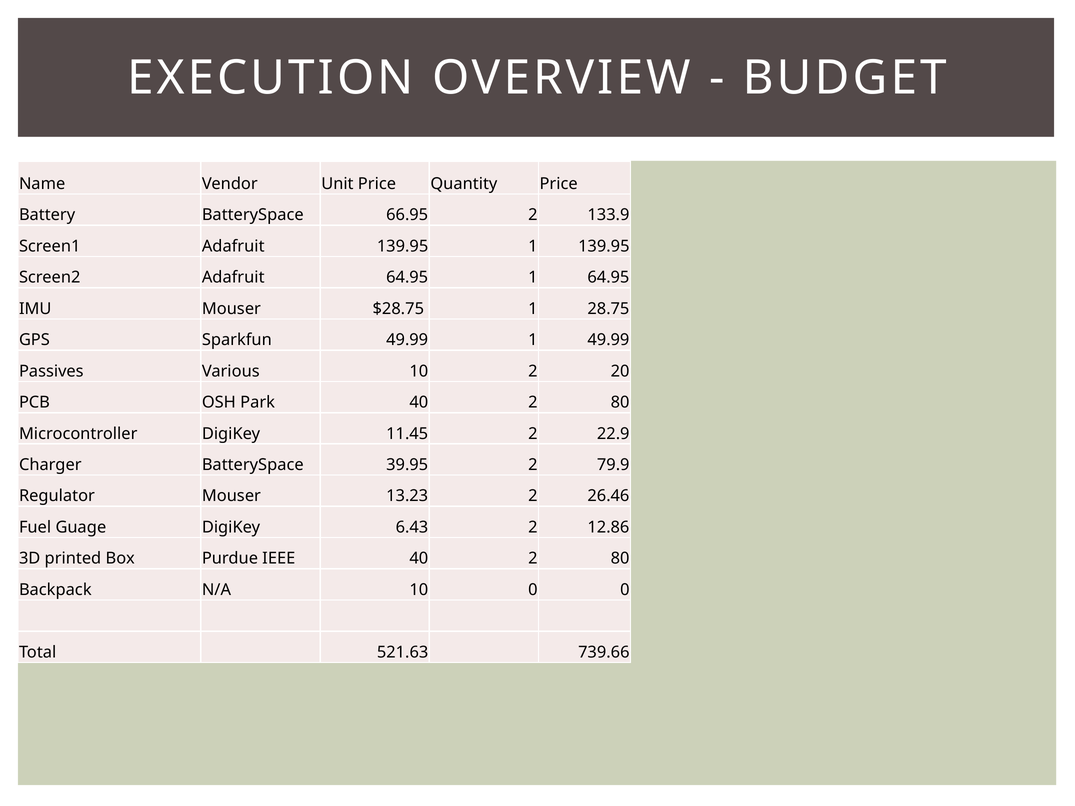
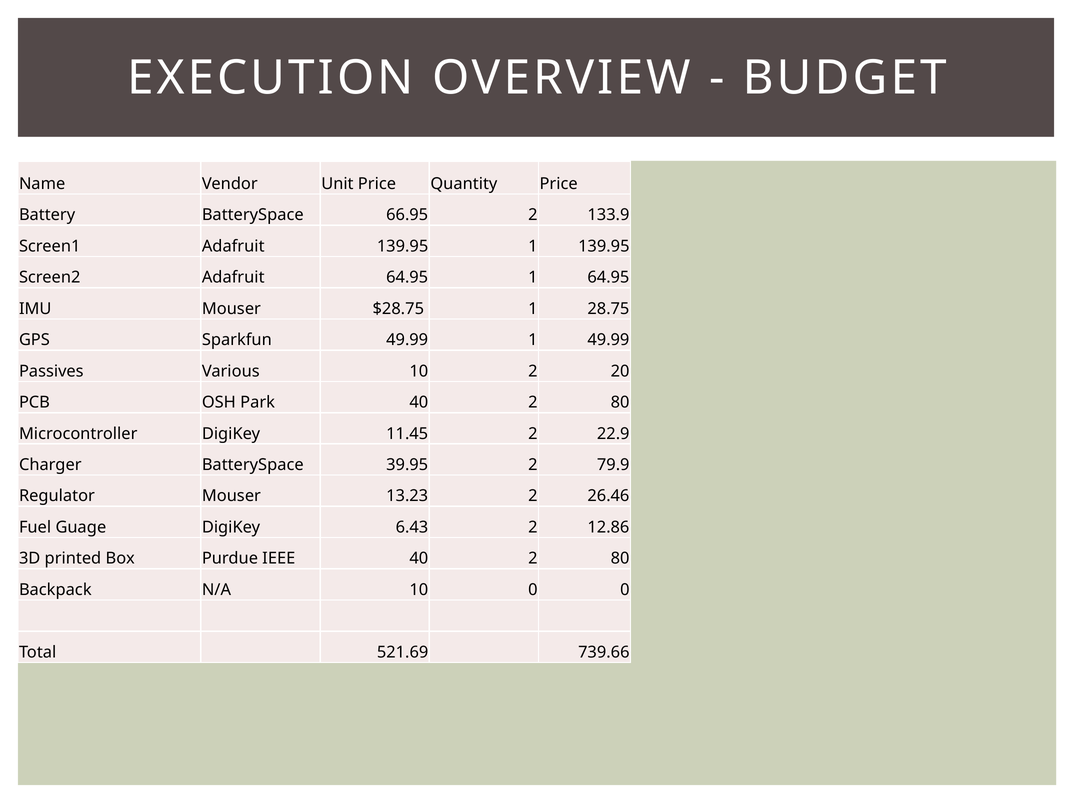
521.63: 521.63 -> 521.69 (403, 652)
